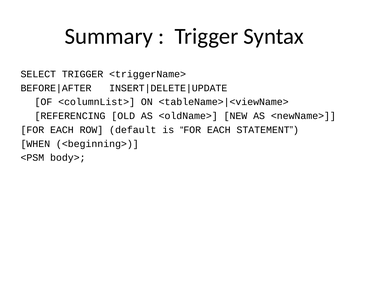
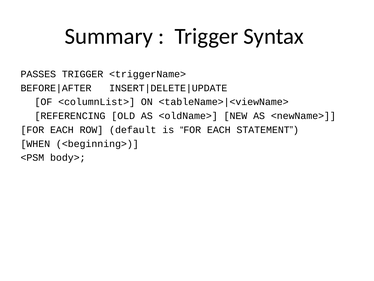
SELECT: SELECT -> PASSES (38, 74)
